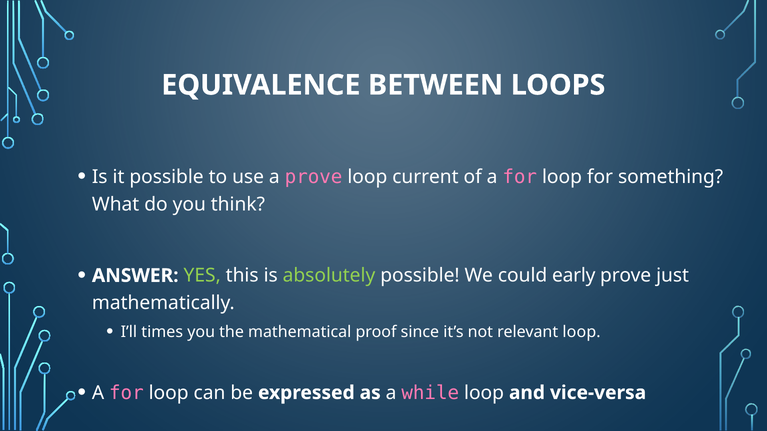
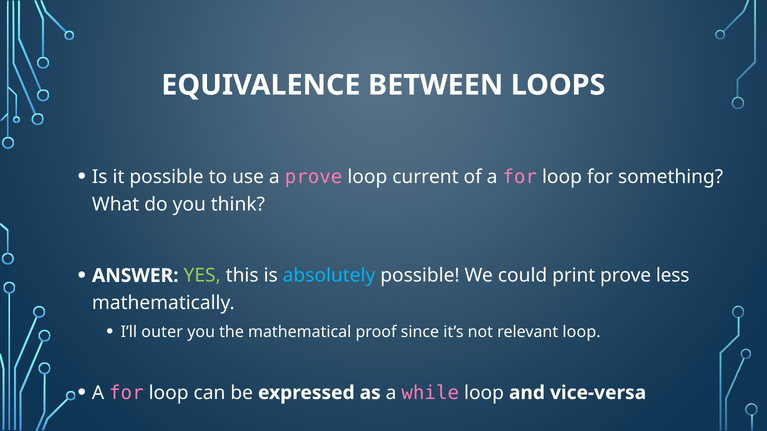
absolutely colour: light green -> light blue (329, 276)
early: early -> print (574, 276)
just: just -> less (673, 276)
times: times -> outer (162, 332)
